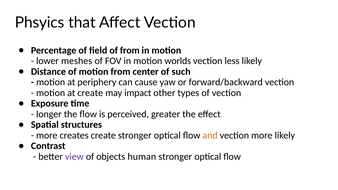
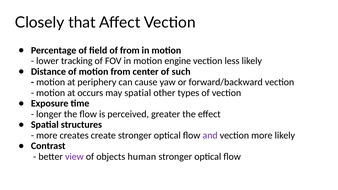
Phsyics: Phsyics -> Closely (40, 22)
meshes: meshes -> tracking (77, 61)
worlds: worlds -> engine (178, 61)
at create: create -> occurs (90, 93)
may impact: impact -> spatial (138, 93)
and colour: orange -> purple (210, 135)
